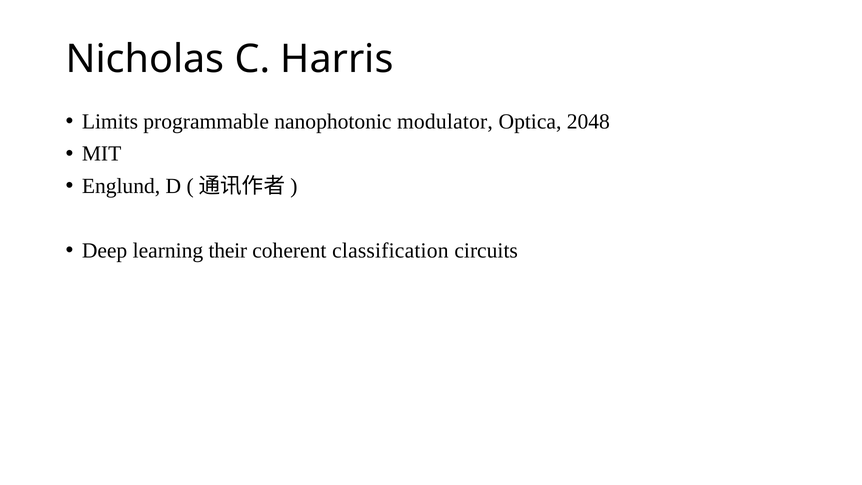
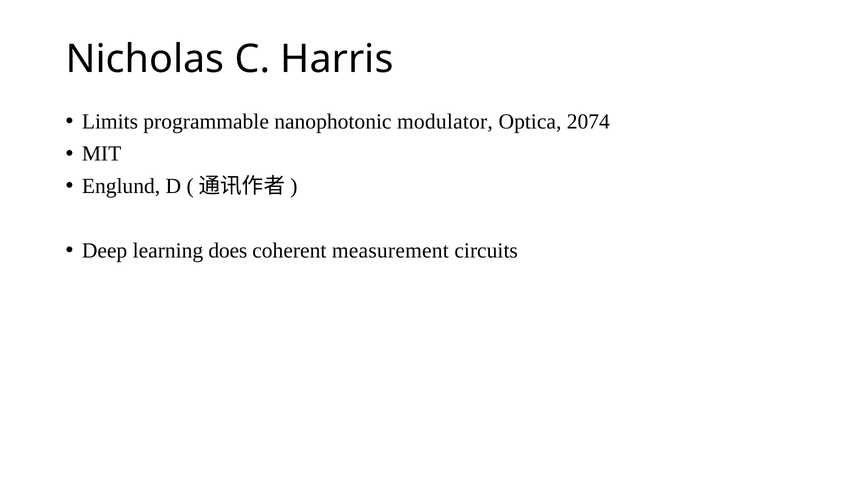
2048: 2048 -> 2074 (588, 122)
their: their -> does (228, 251)
classification: classification -> measurement (390, 251)
